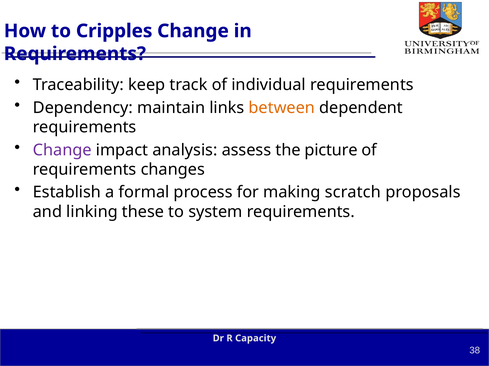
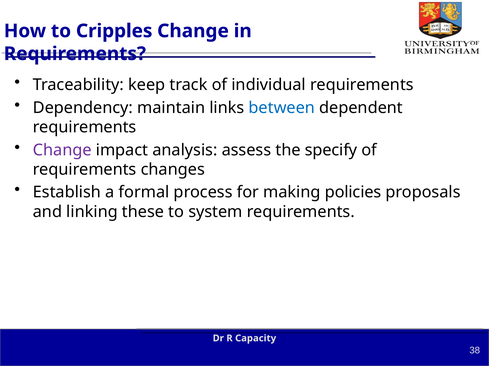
between colour: orange -> blue (282, 108)
picture: picture -> specify (331, 150)
scratch: scratch -> policies (353, 193)
